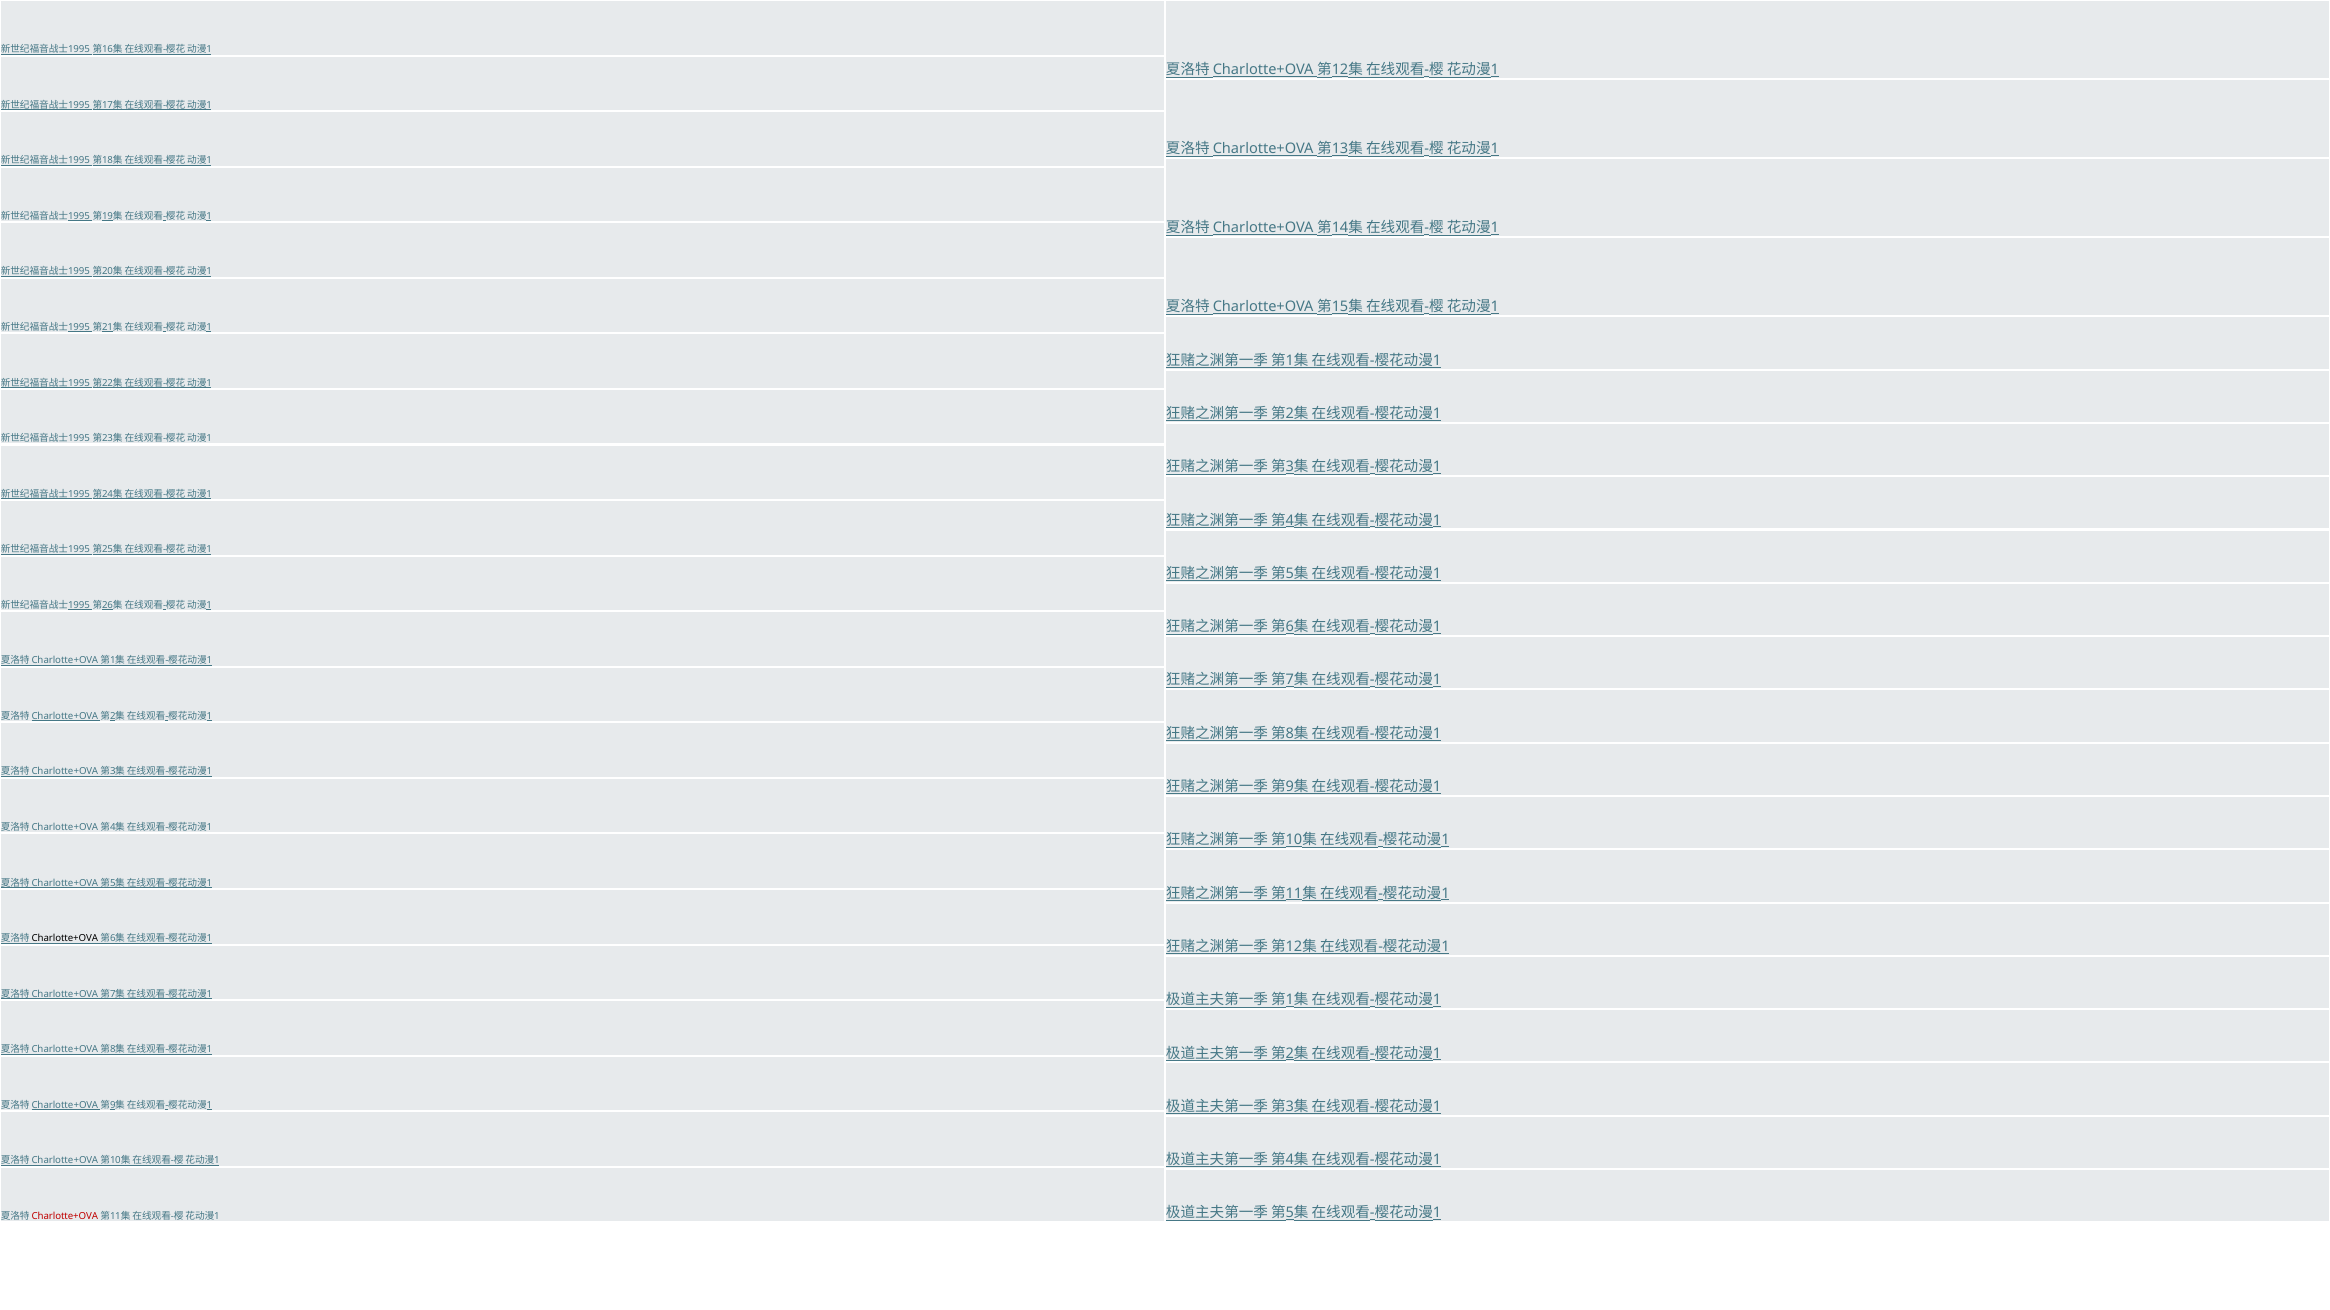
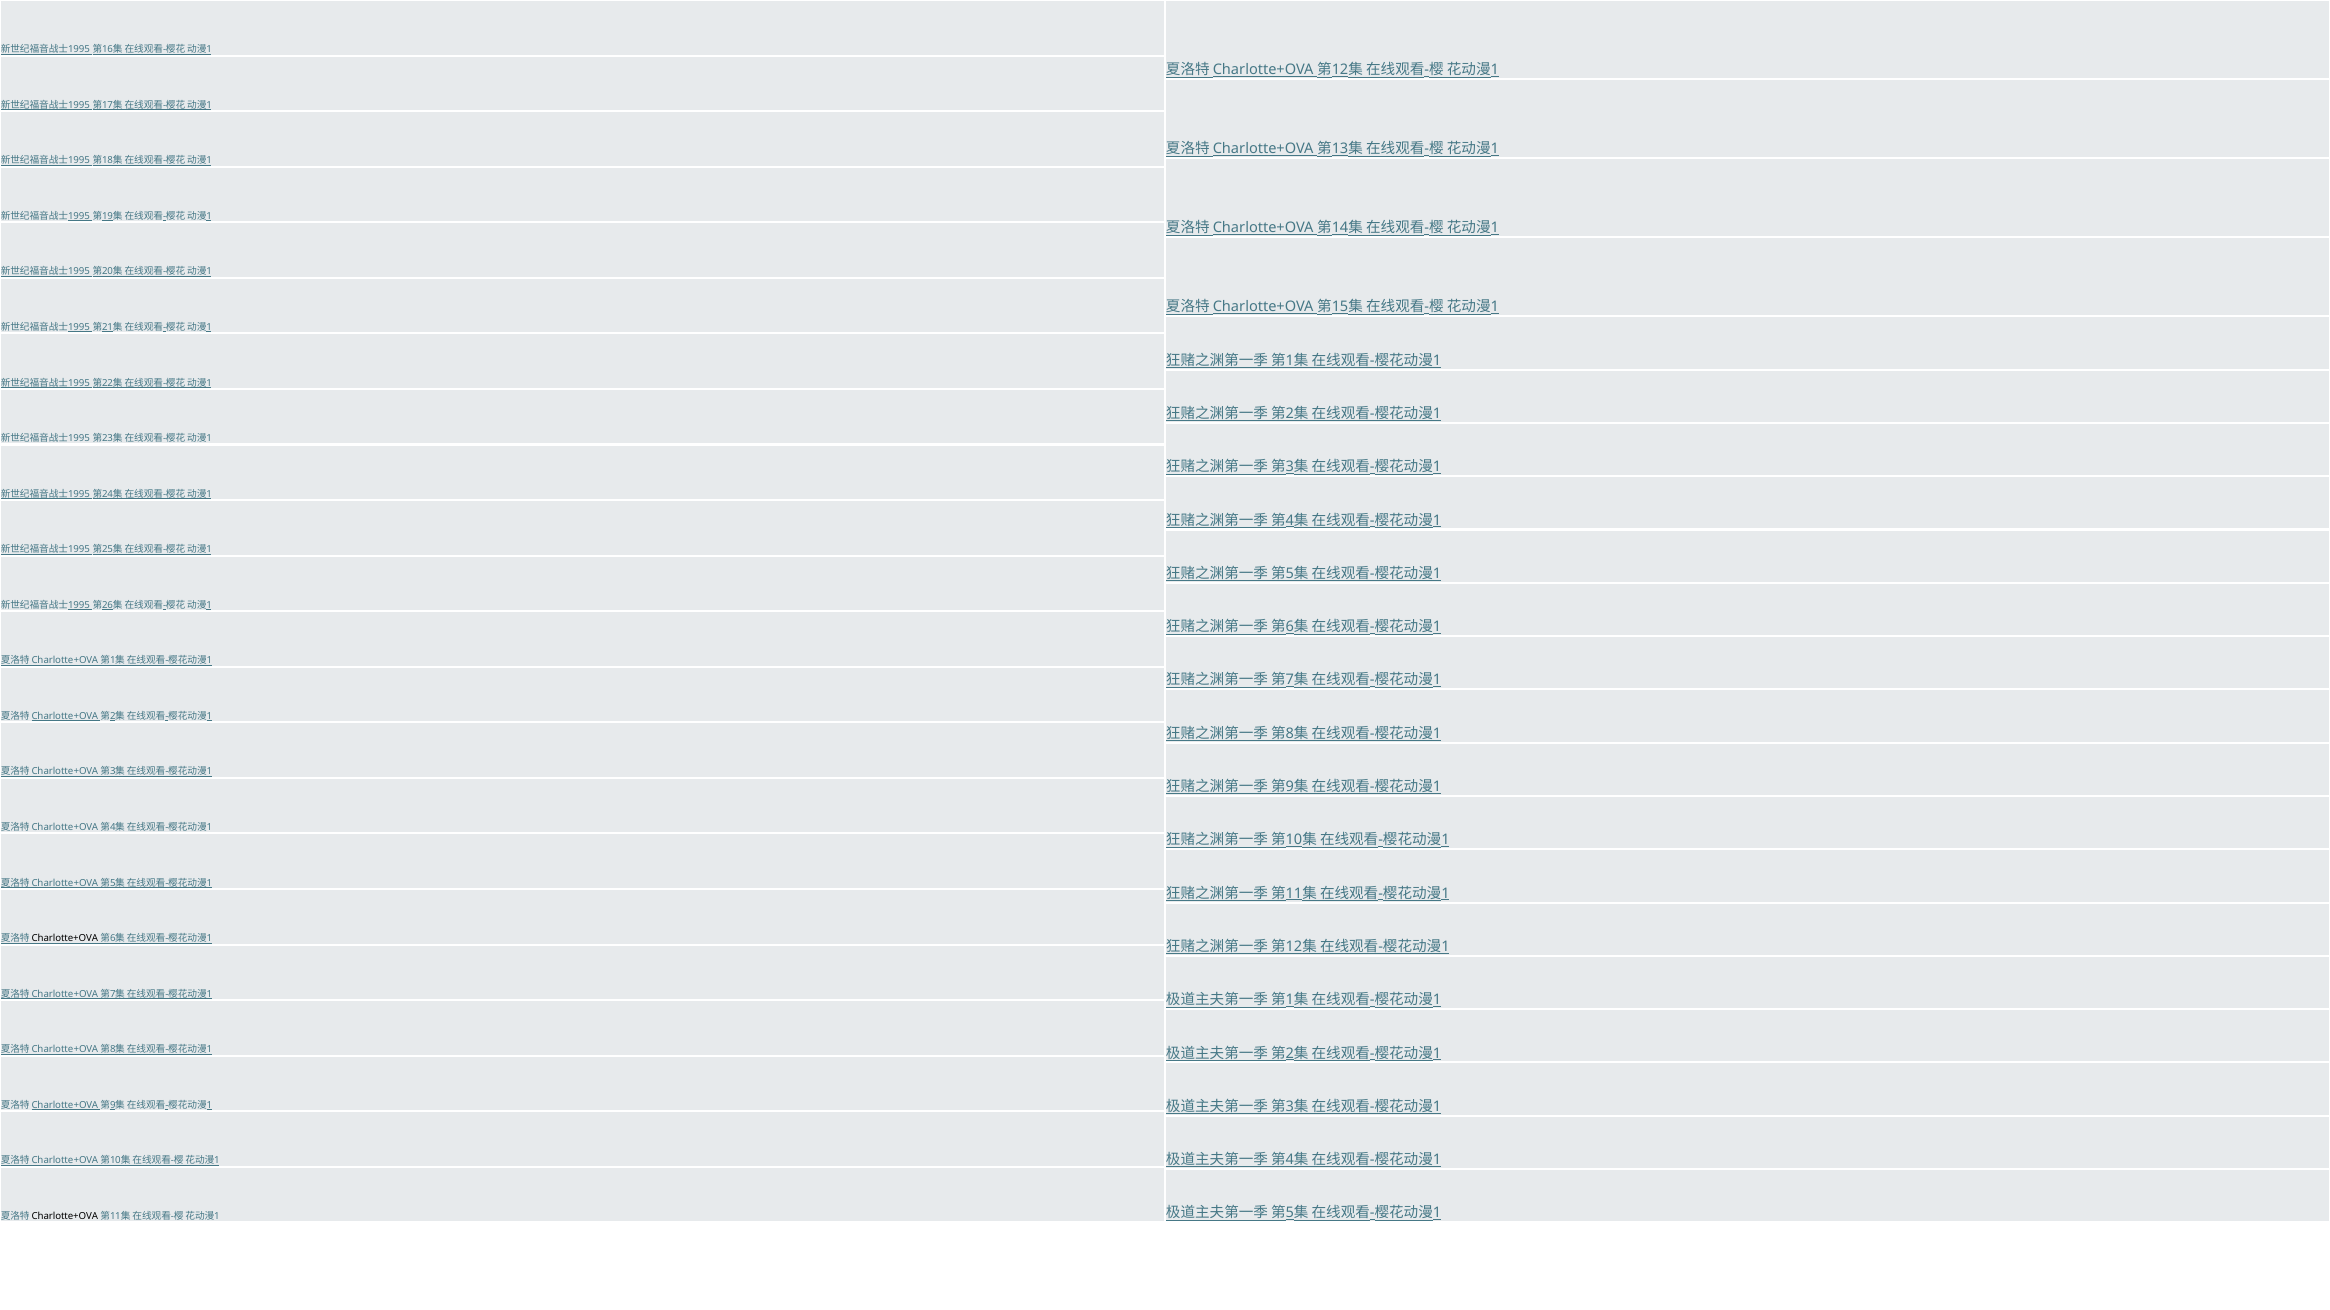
Charlotte+OVA colour: red -> black (65, 1217)
